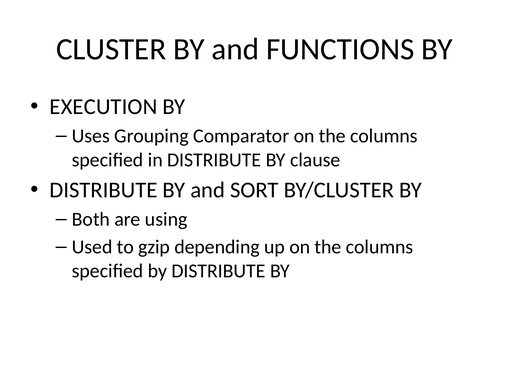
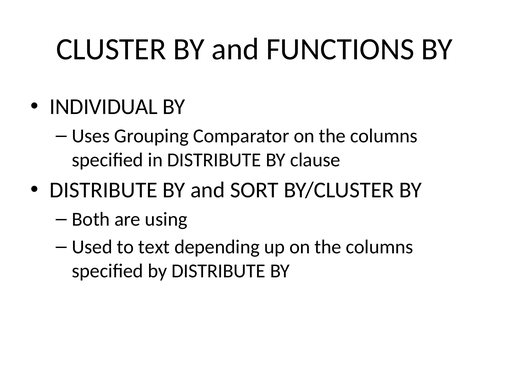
EXECUTION: EXECUTION -> INDIVIDUAL (104, 107)
gzip: gzip -> text (154, 247)
